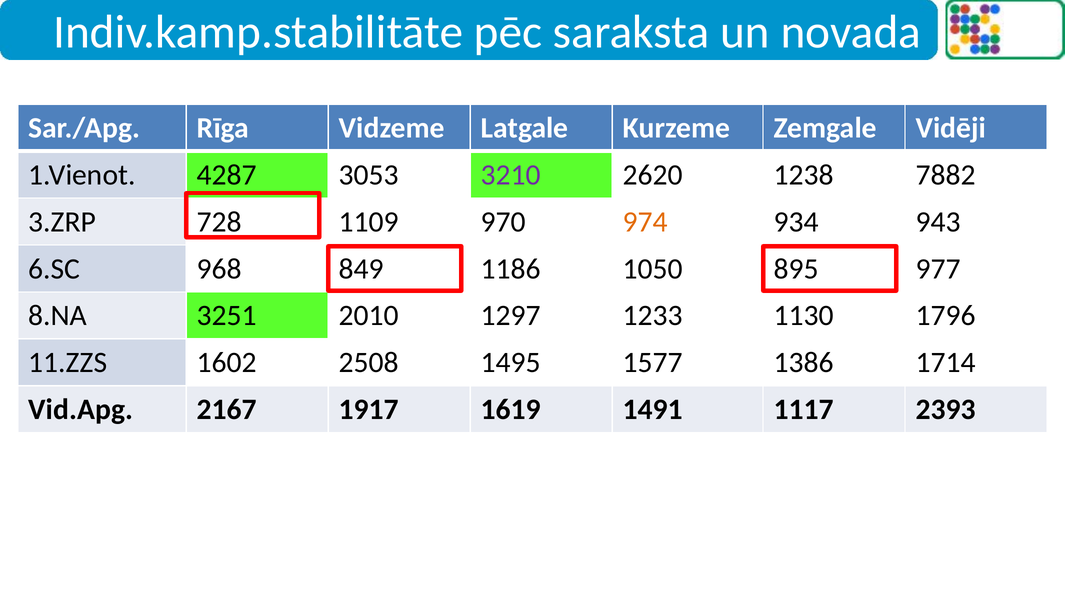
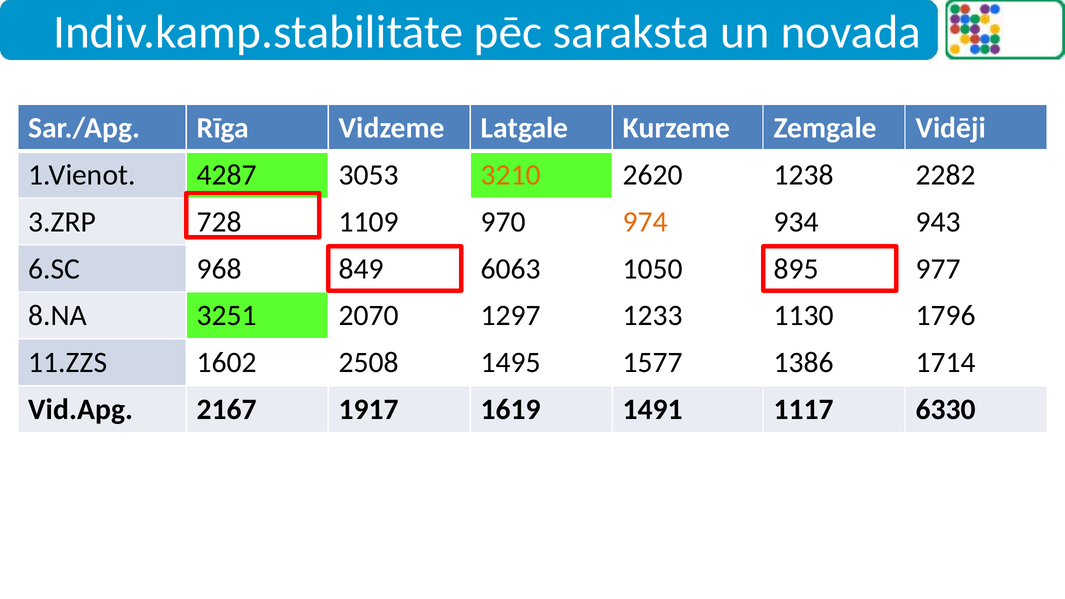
3210 colour: purple -> orange (511, 175)
7882: 7882 -> 2282 (946, 175)
1186: 1186 -> 6063 (511, 269)
2010: 2010 -> 2070 (369, 316)
2393: 2393 -> 6330 (946, 410)
